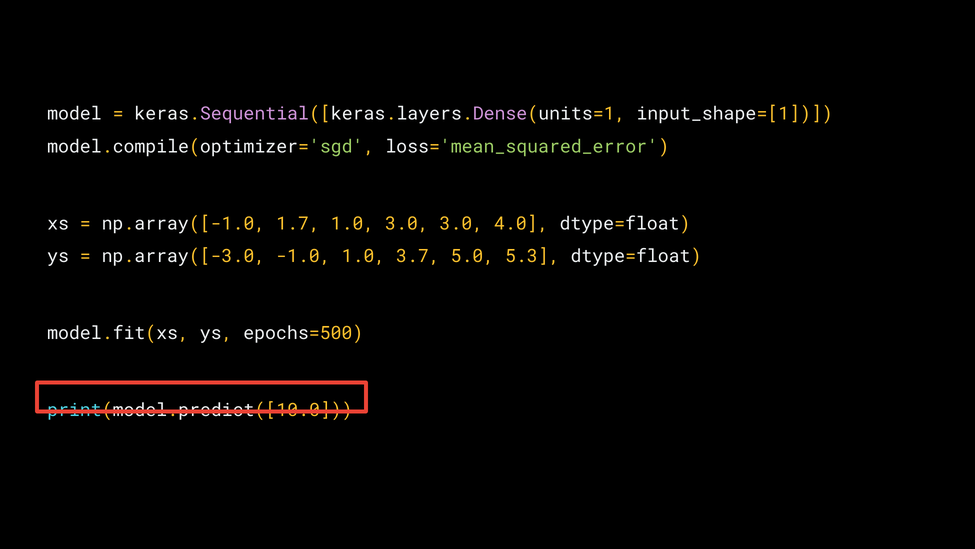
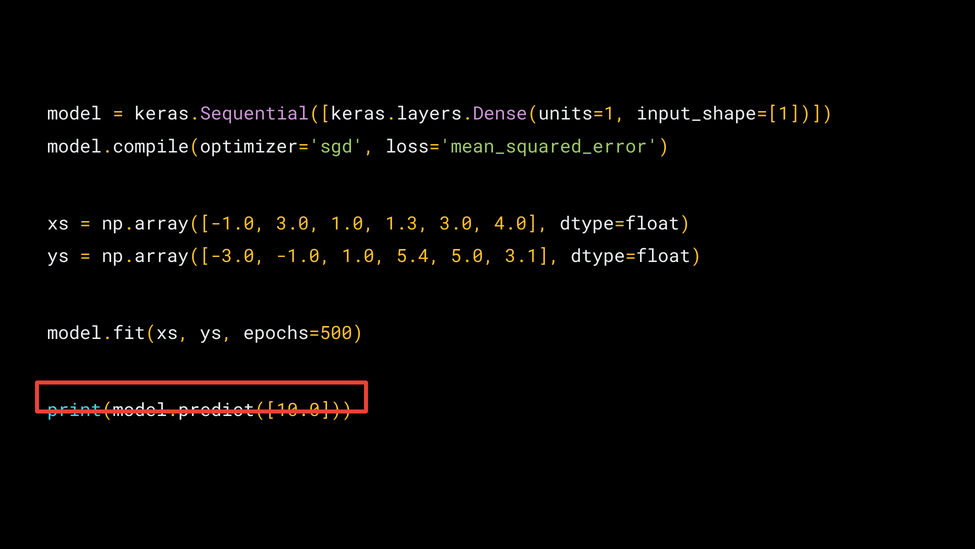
np.array([-1.0 1.7: 1.7 -> 3.0 (298, 223)
1.0 3.0: 3.0 -> 1.3 (407, 223)
3.7: 3.7 -> 5.4 (418, 256)
5.3: 5.3 -> 3.1 (532, 256)
